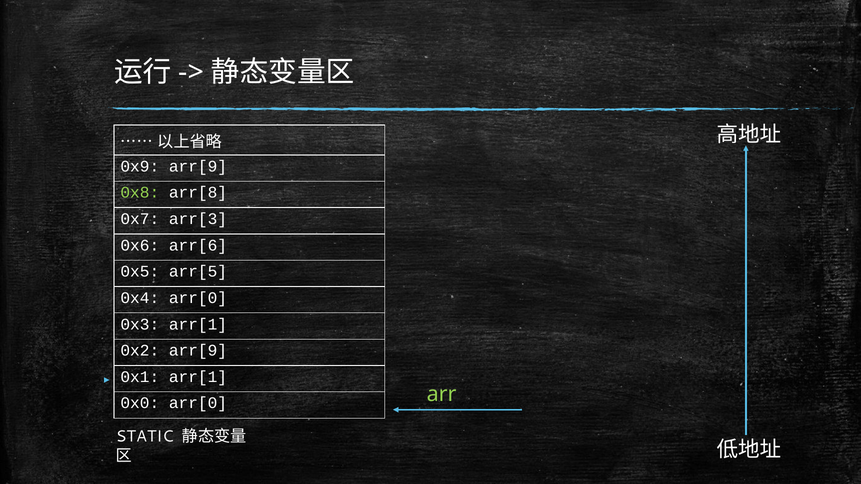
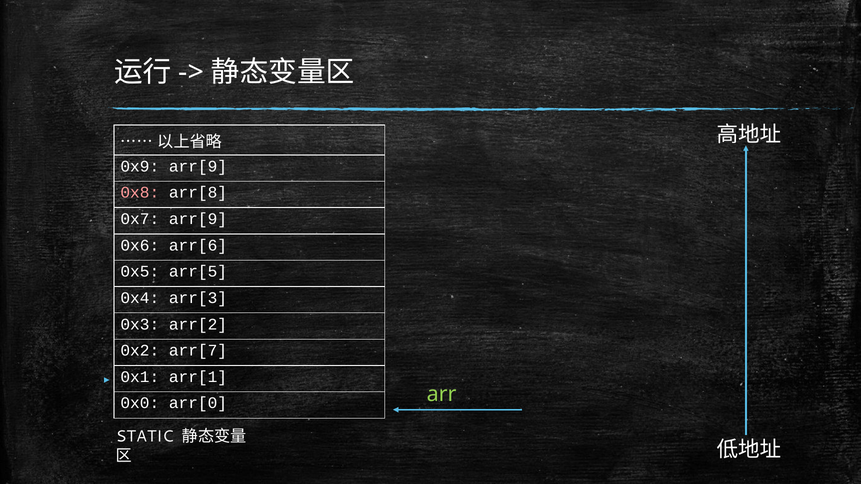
0x8 colour: light green -> pink (140, 193)
0x7 arr[3: arr[3 -> arr[9 (198, 219)
0x4 arr[0: arr[0 -> arr[3 (198, 298)
0x3 arr[1: arr[1 -> arr[2 (198, 324)
0x2 arr[9: arr[9 -> arr[7 (198, 351)
